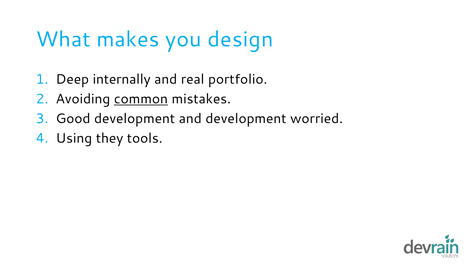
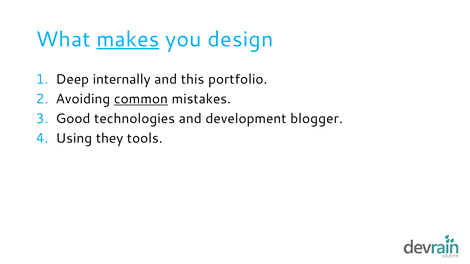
makes underline: none -> present (128, 39)
real: real -> this (193, 79)
Good development: development -> technologies (135, 119)
worried: worried -> blogger (317, 119)
